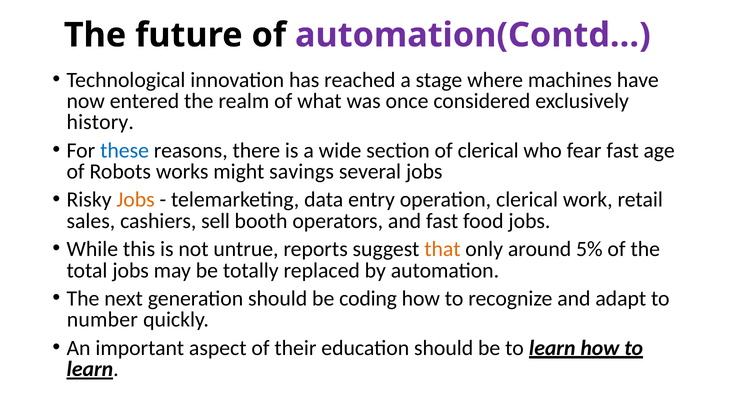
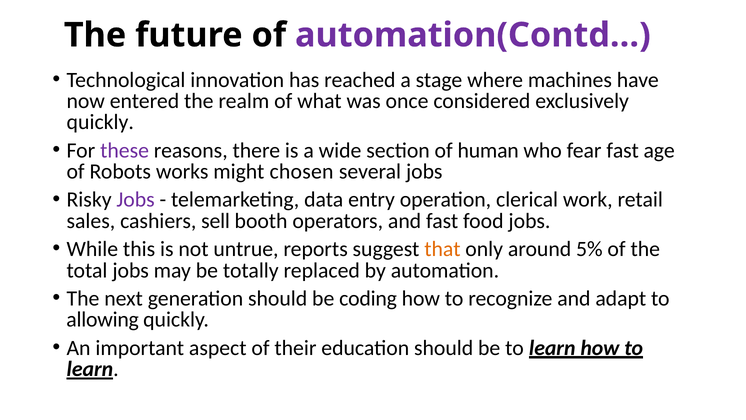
history: history -> quickly (100, 122)
these colour: blue -> purple (125, 150)
of clerical: clerical -> human (488, 150)
savings: savings -> chosen (302, 171)
Jobs colour: orange -> purple (136, 200)
number: number -> allowing (103, 319)
